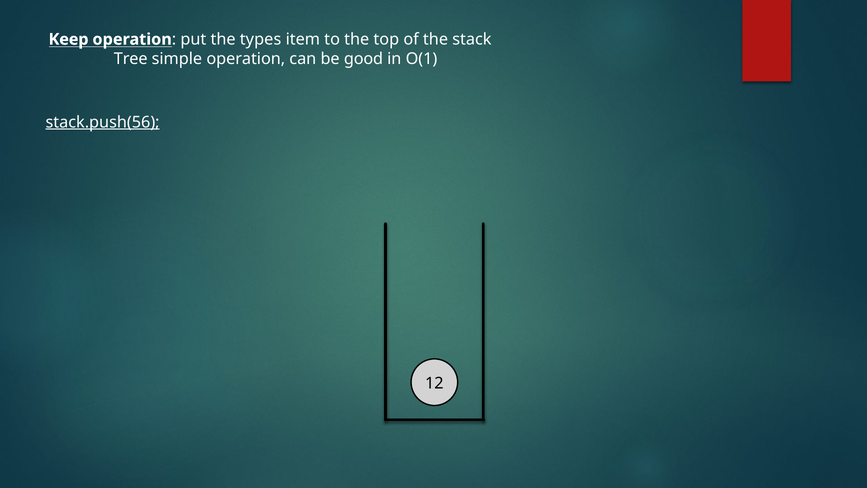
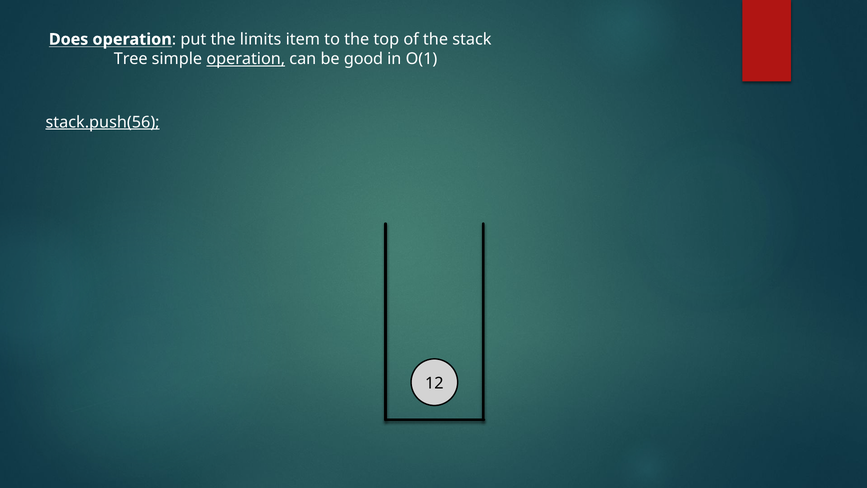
Keep: Keep -> Does (69, 39)
types: types -> limits (261, 39)
operation underline: none -> present (246, 59)
